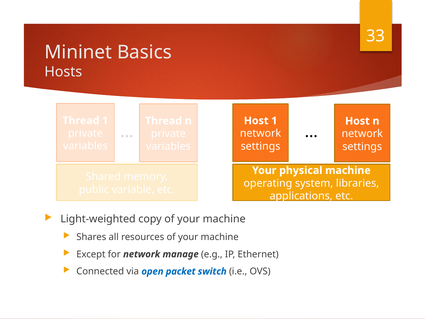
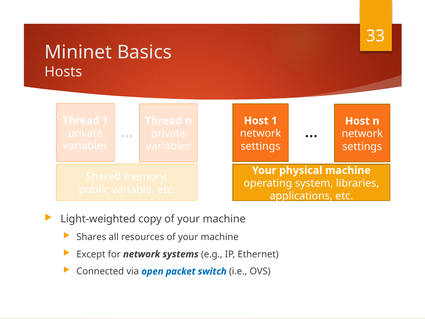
manage: manage -> systems (181, 254)
